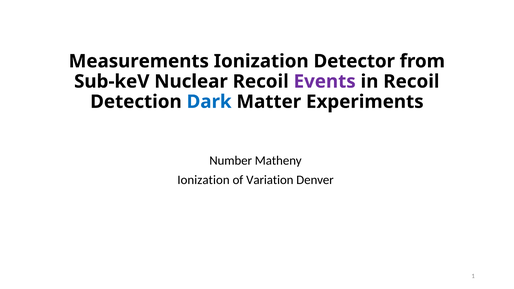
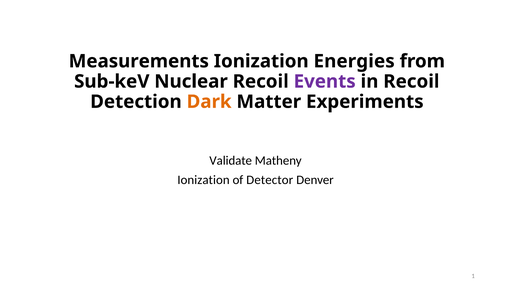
Detector: Detector -> Energies (354, 61)
Dark colour: blue -> orange (209, 102)
Number: Number -> Validate (231, 161)
Variation: Variation -> Detector (270, 180)
